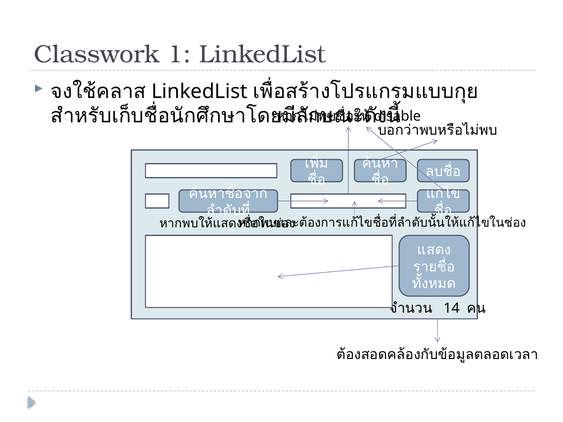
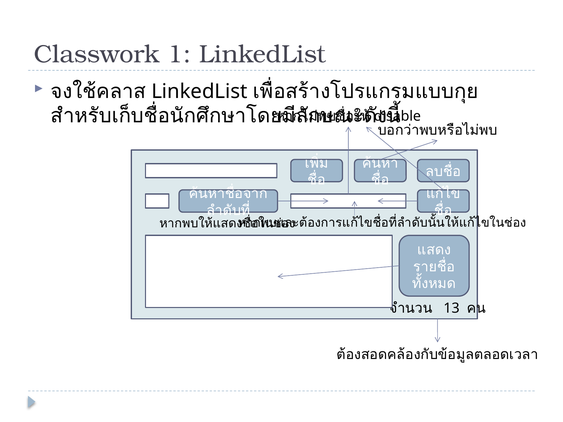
14: 14 -> 13 (452, 308)
